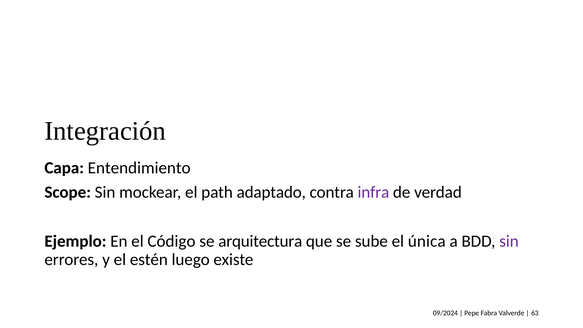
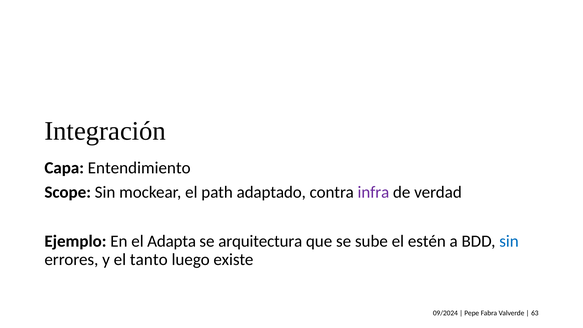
Código: Código -> Adapta (172, 241)
única: única -> estén (427, 241)
sin colour: purple -> blue (509, 241)
estén: estén -> tanto (149, 259)
